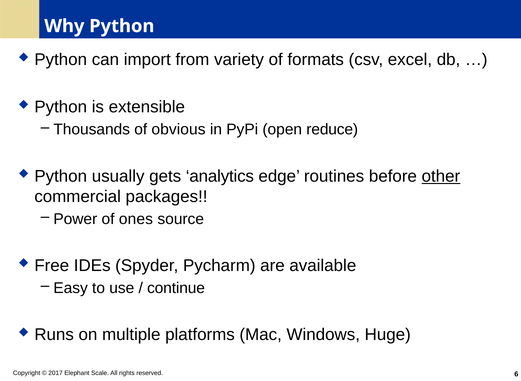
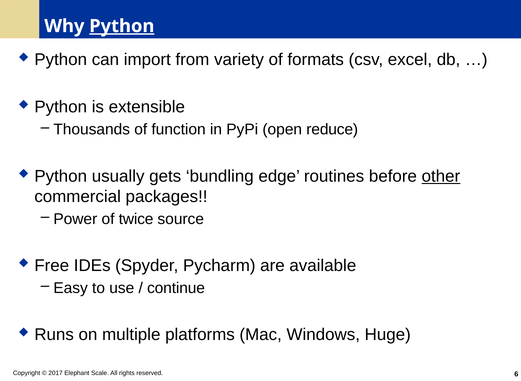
Python underline: none -> present (122, 26)
obvious: obvious -> function (179, 130)
analytics: analytics -> bundling (220, 176)
ones: ones -> twice (136, 219)
